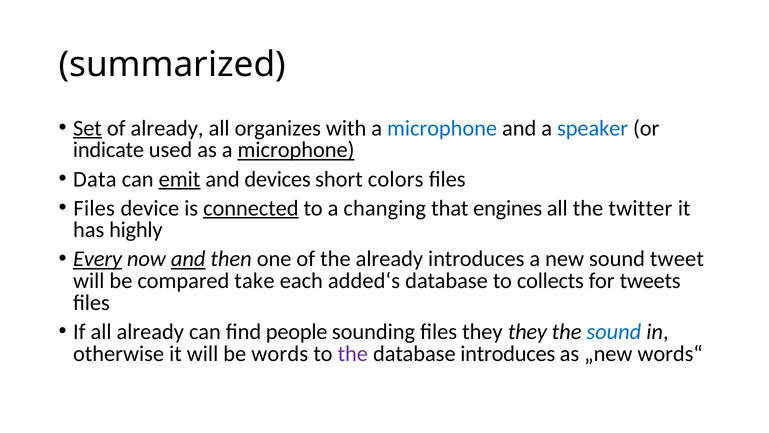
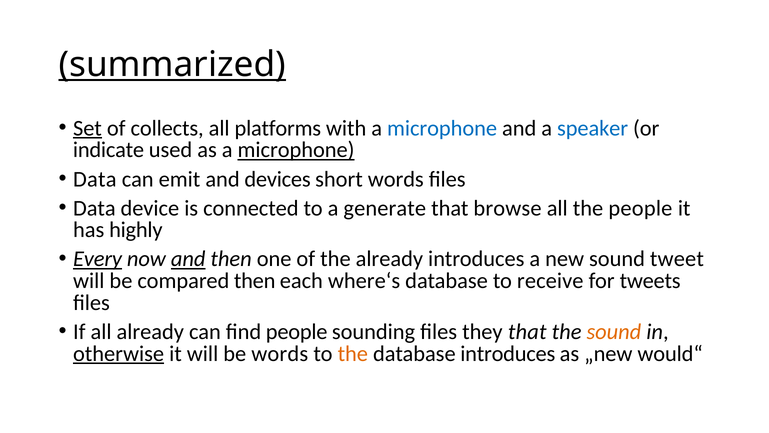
summarized underline: none -> present (172, 65)
of already: already -> collects (167, 128)
organizes: organizes -> platforms (278, 128)
emit underline: present -> none (180, 179)
short colors: colors -> words (396, 179)
Files: Files -> Data (94, 208)
connected underline: present -> none (251, 208)
changing: changing -> generate (385, 208)
engines: engines -> browse (508, 208)
the twitter: twitter -> people (640, 208)
compared take: take -> then (255, 281)
added‘s: added‘s -> where‘s (364, 281)
collects: collects -> receive (550, 281)
they they: they -> that (527, 331)
sound colour: blue -> orange (614, 331)
otherwise underline: none -> present (119, 353)
the colour: purple -> orange (353, 353)
words“: words“ -> would“ (670, 353)
